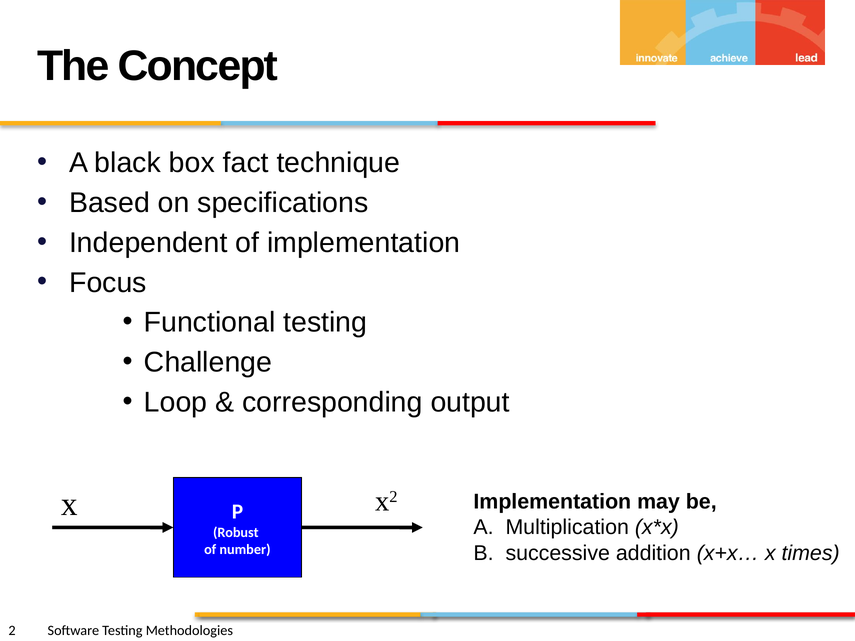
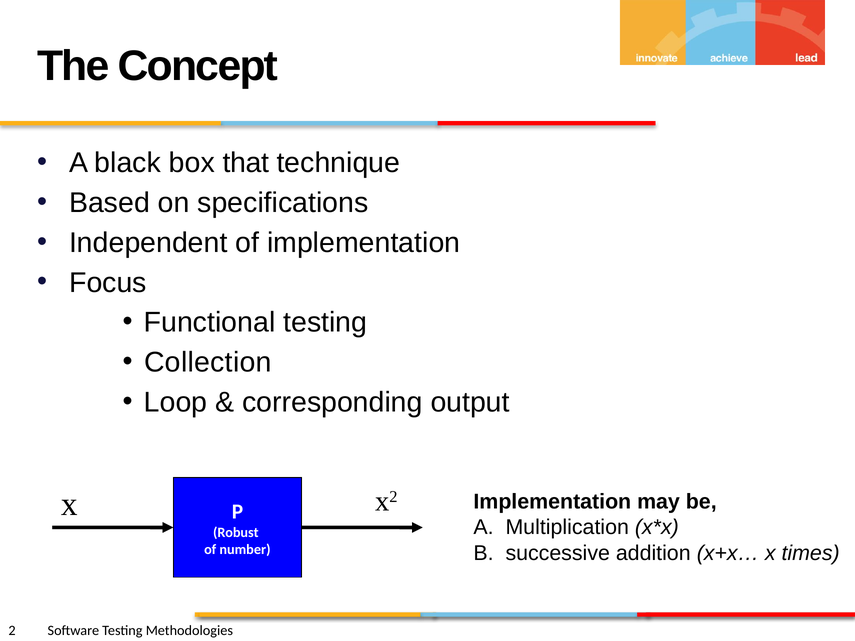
fact: fact -> that (246, 163)
Challenge: Challenge -> Collection (208, 363)
